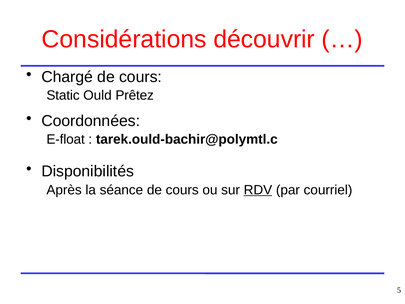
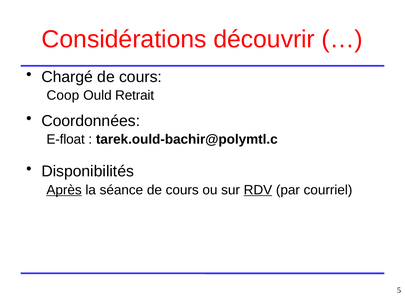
Static: Static -> Coop (63, 95)
Prêtez: Prêtez -> Retrait (135, 95)
Après underline: none -> present (64, 190)
